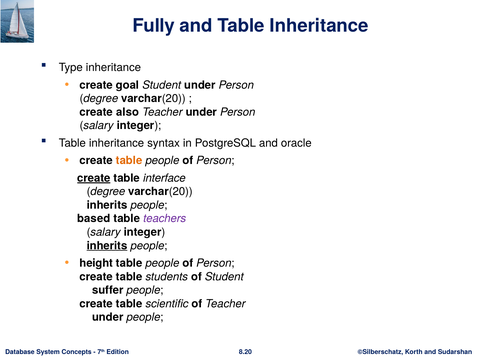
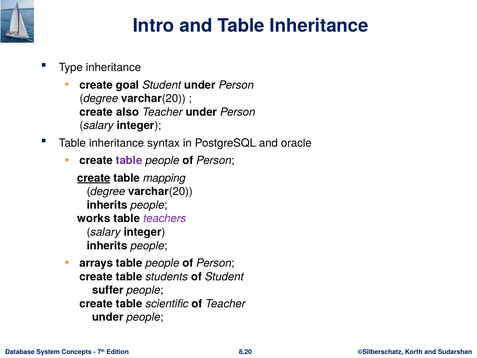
Fully: Fully -> Intro (154, 26)
table colour: orange -> purple (129, 160)
interface: interface -> mapping (164, 178)
based: based -> works (94, 218)
inherits underline: present -> none (107, 245)
height: height -> arrays (96, 263)
